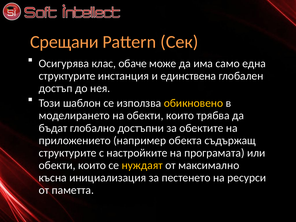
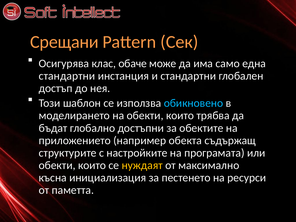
структурите: структурите -> стандартни (67, 76)
и единствена: единствена -> стандартни (188, 76)
обикновено colour: yellow -> light blue (193, 103)
